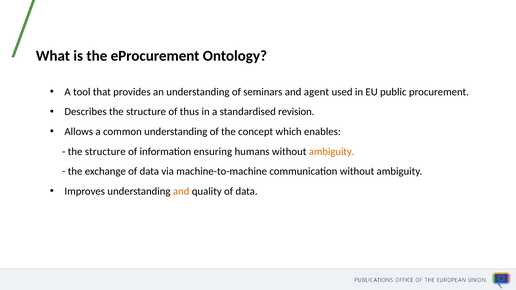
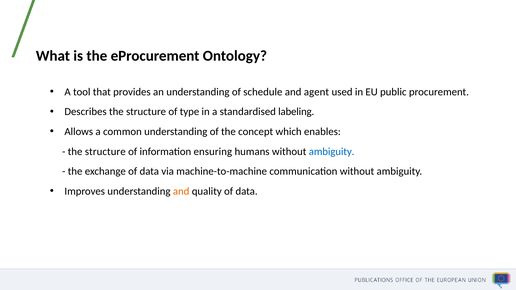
seminars: seminars -> schedule (263, 92)
thus: thus -> type (190, 112)
revision: revision -> labeling (296, 112)
ambiguity colour: orange -> blue (332, 152)
